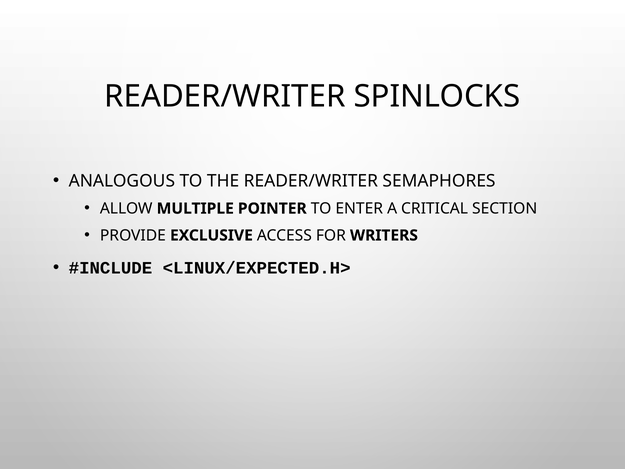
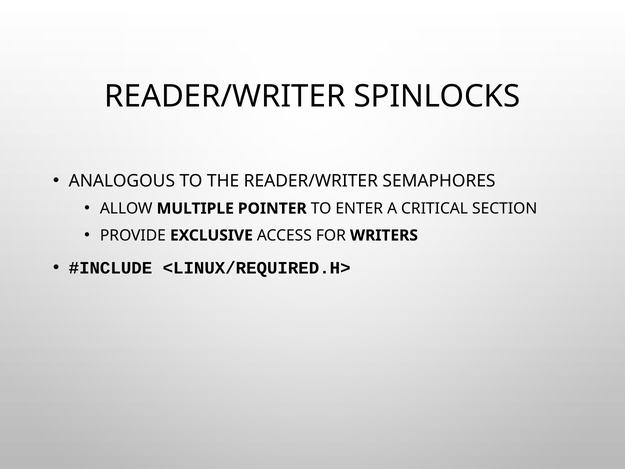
<LINUX/EXPECTED.H>: <LINUX/EXPECTED.H> -> <LINUX/REQUIRED.H> (257, 268)
